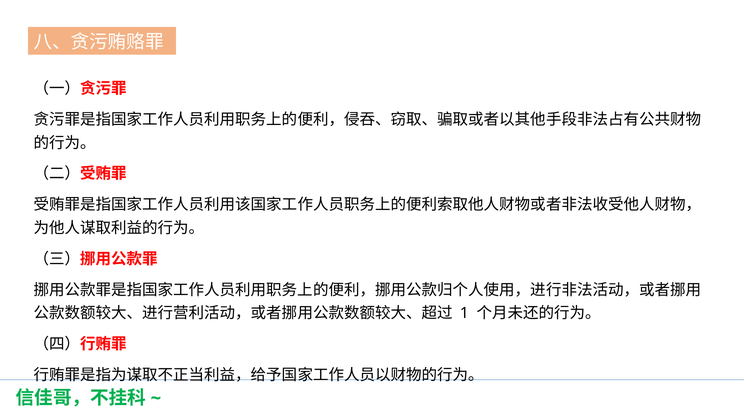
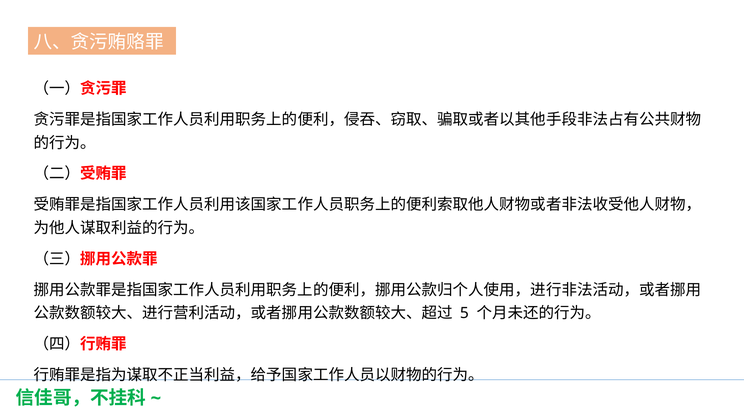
1: 1 -> 5 (464, 314)
